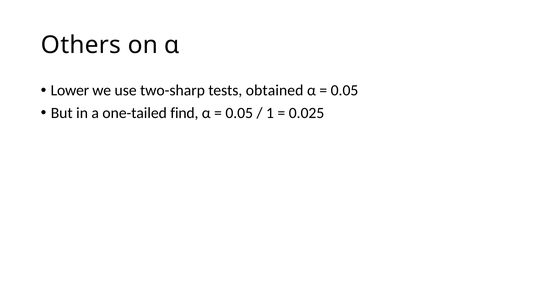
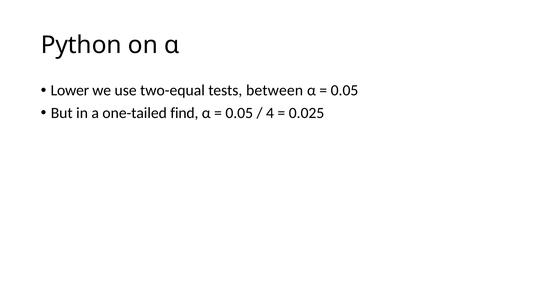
Others: Others -> Python (81, 45)
two-sharp: two-sharp -> two-equal (172, 90)
obtained: obtained -> between (275, 90)
1: 1 -> 4 (270, 113)
